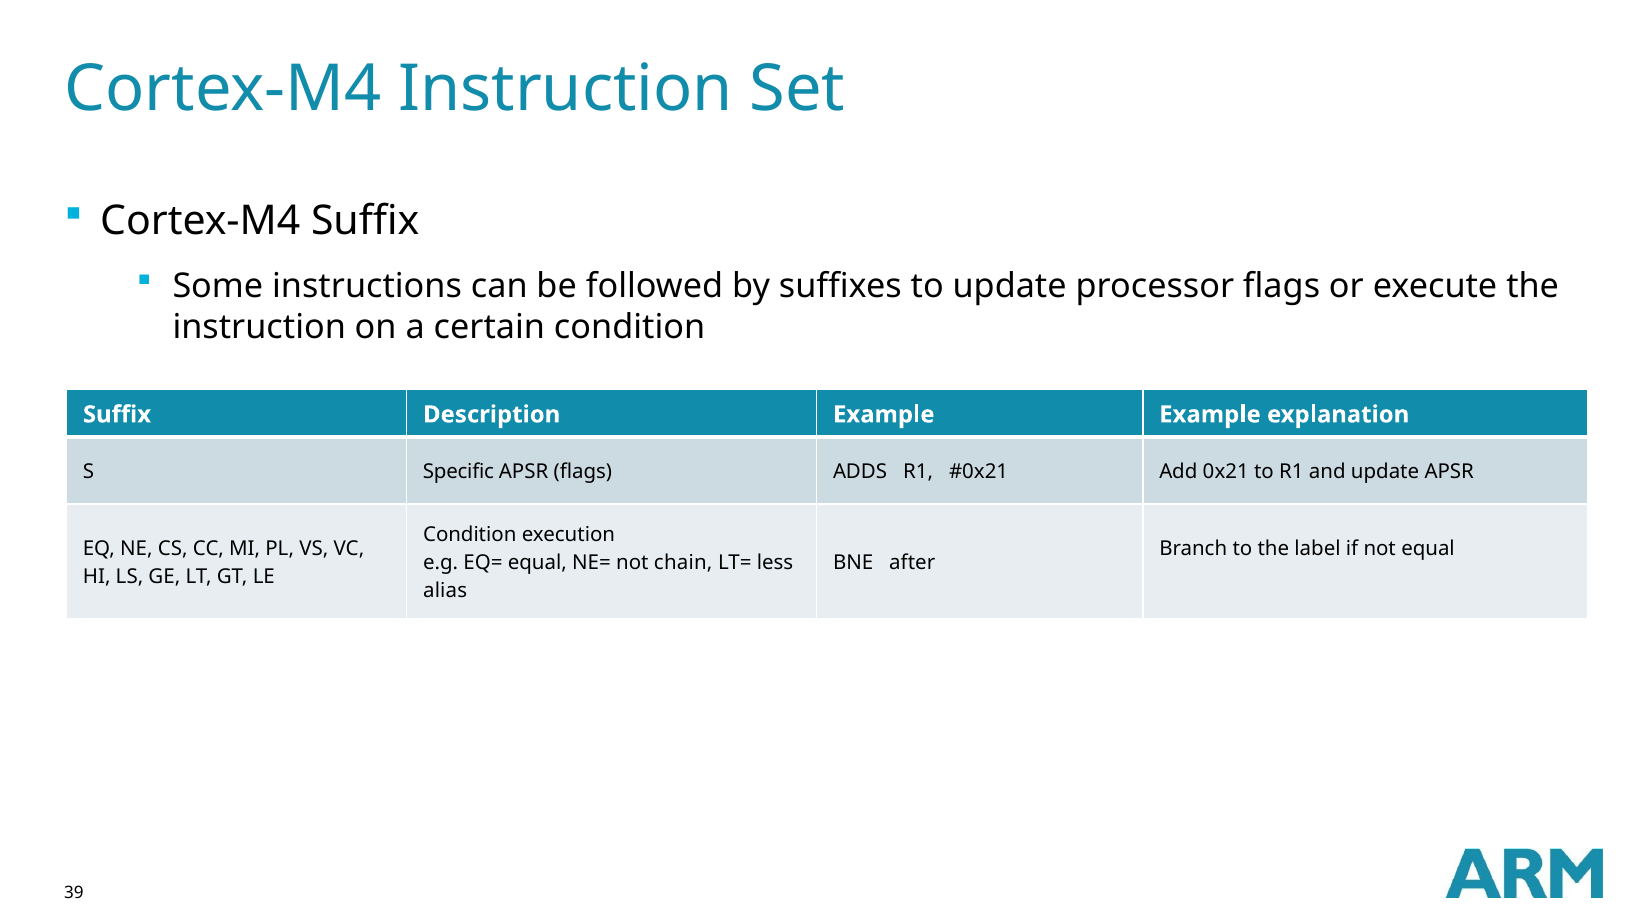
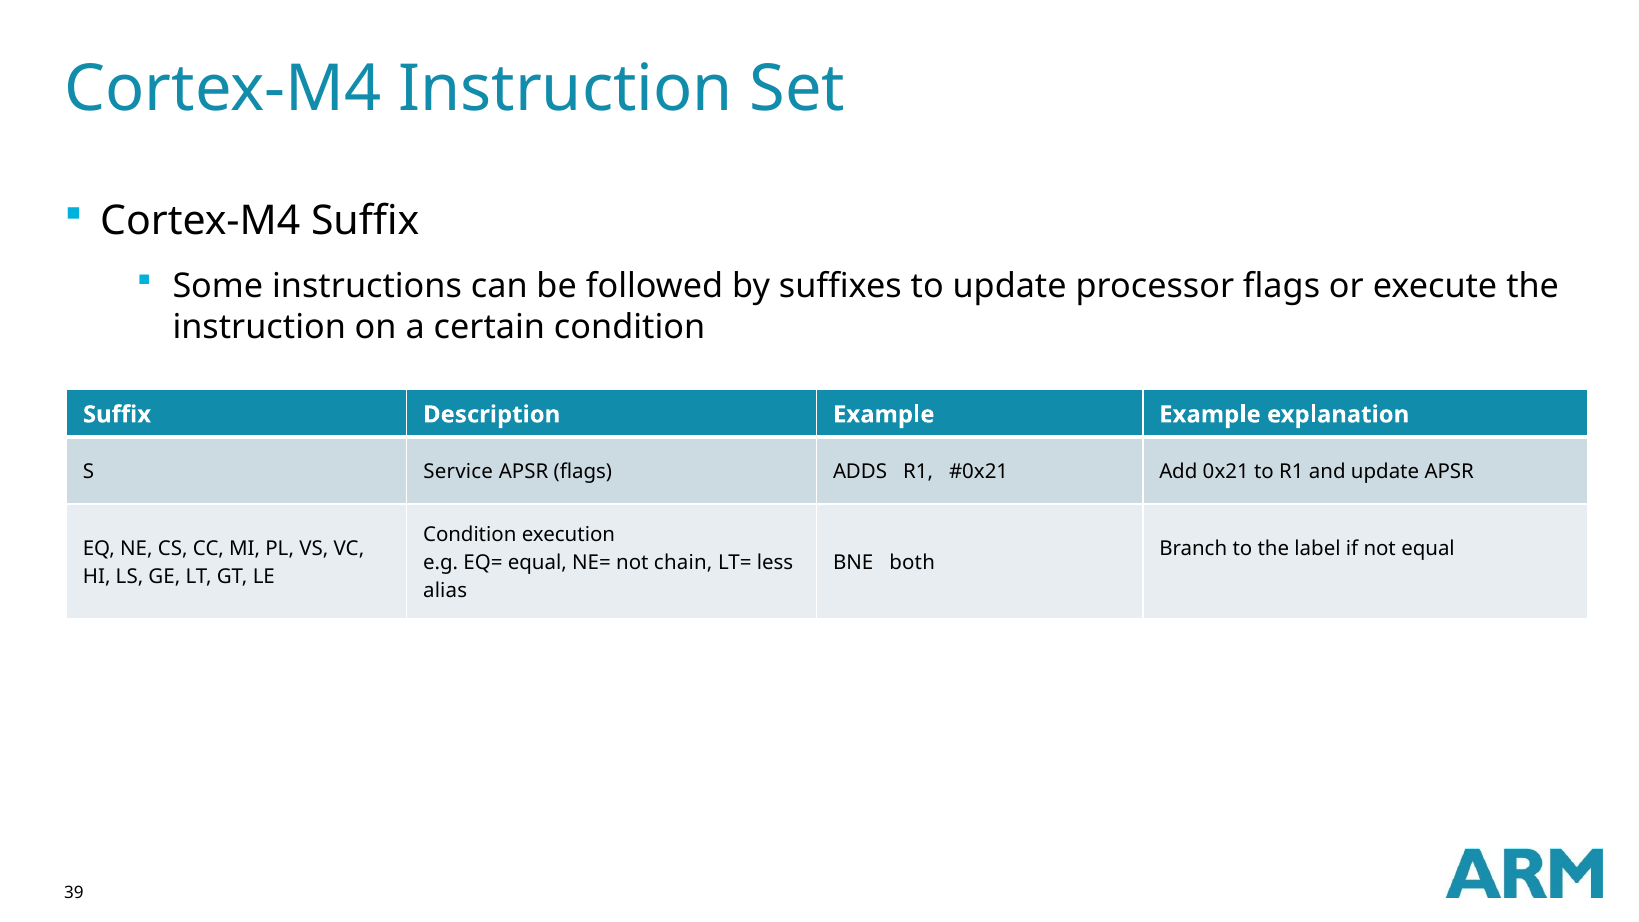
Specific: Specific -> Service (458, 472)
after: after -> both (912, 563)
